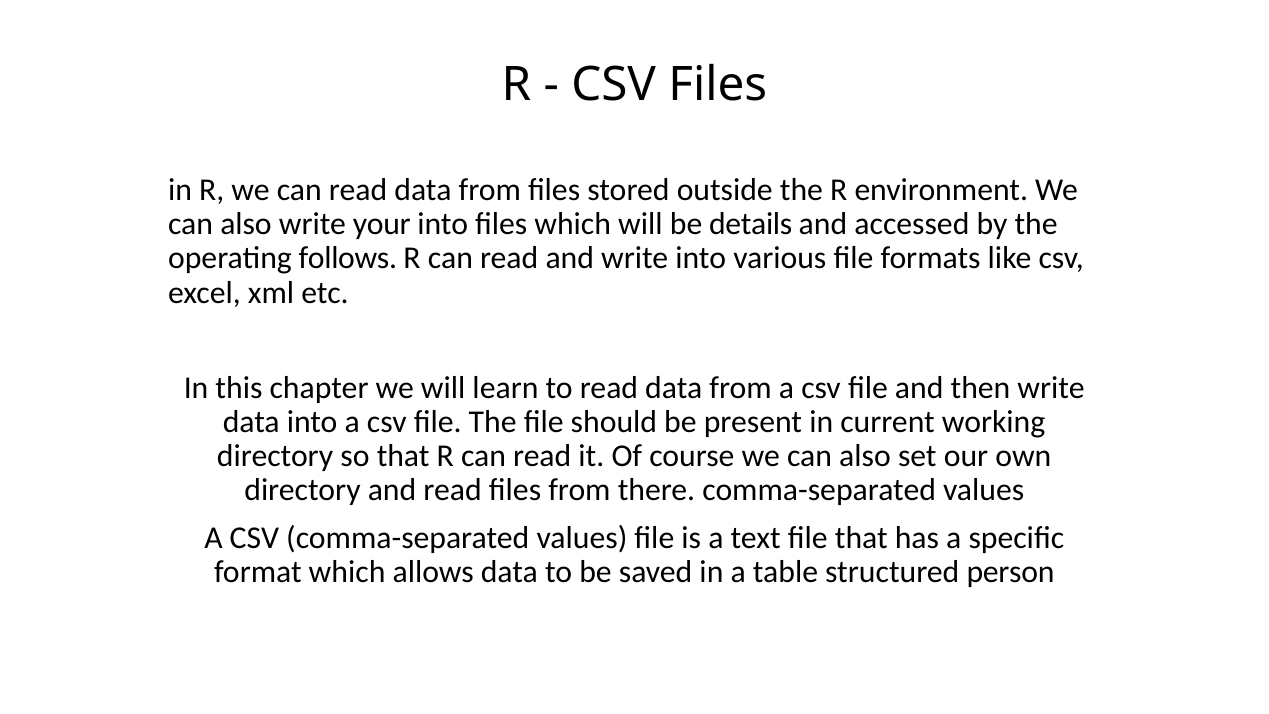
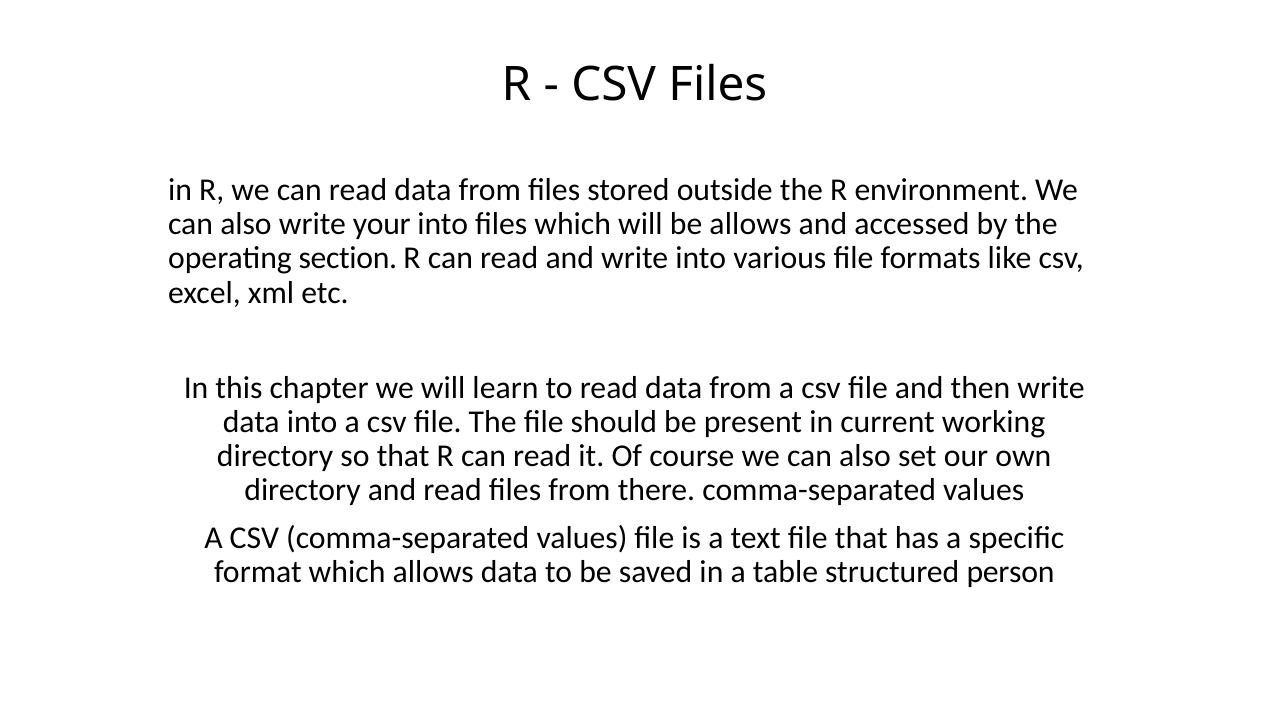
be details: details -> allows (751, 224)
follows: follows -> section (348, 258)
